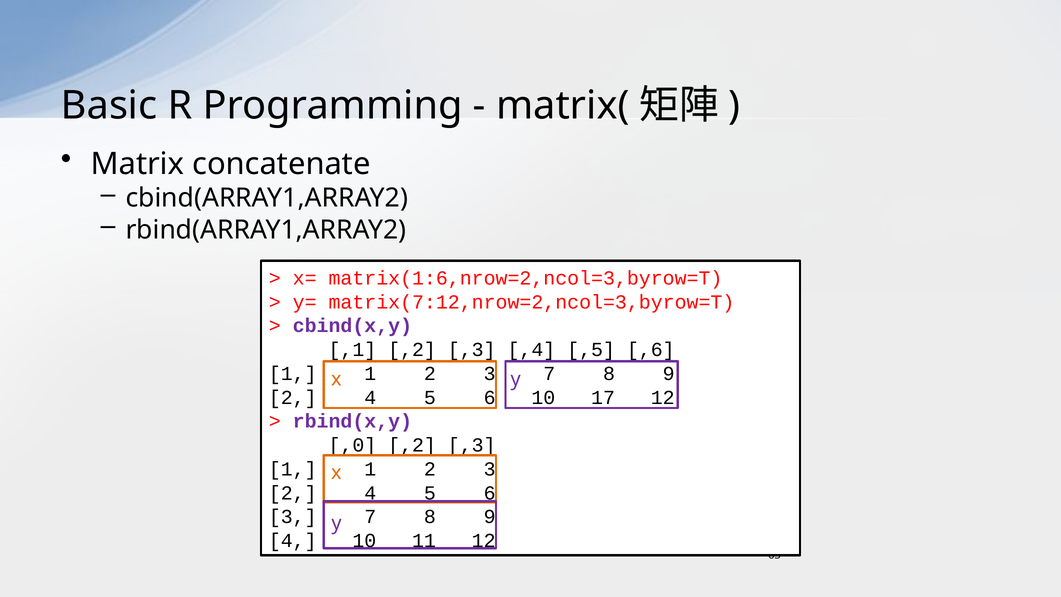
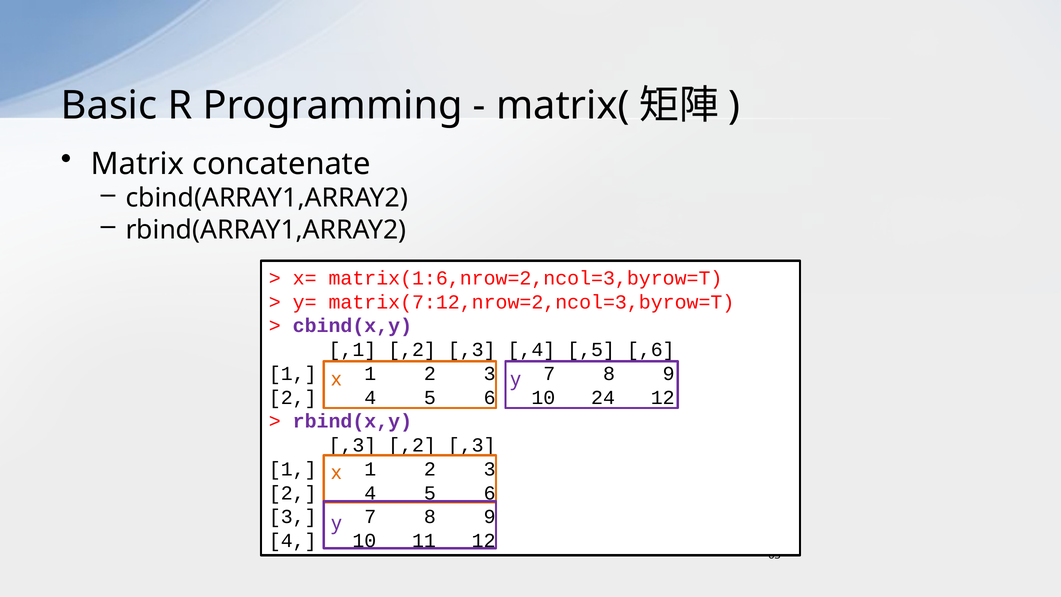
17: 17 -> 24 (603, 397)
,0: ,0 -> ,3 (352, 445)
